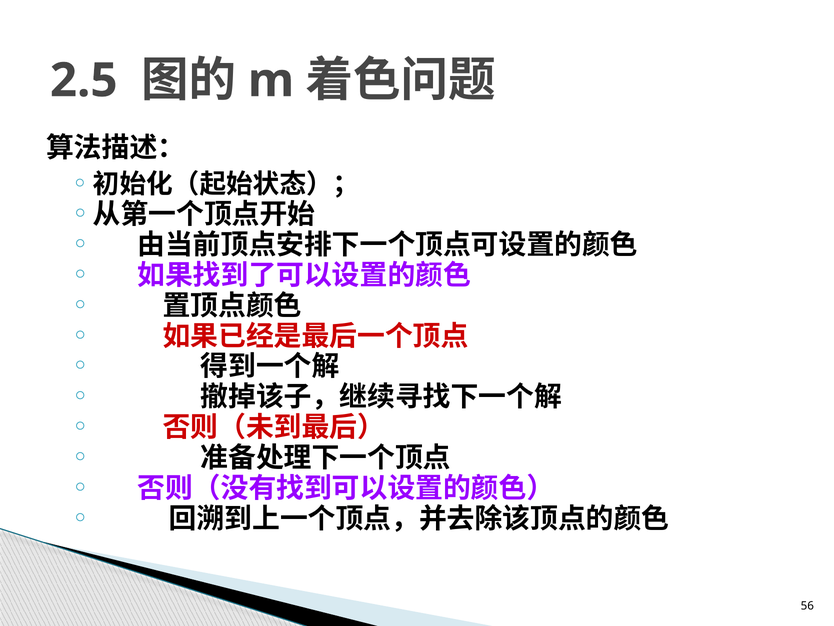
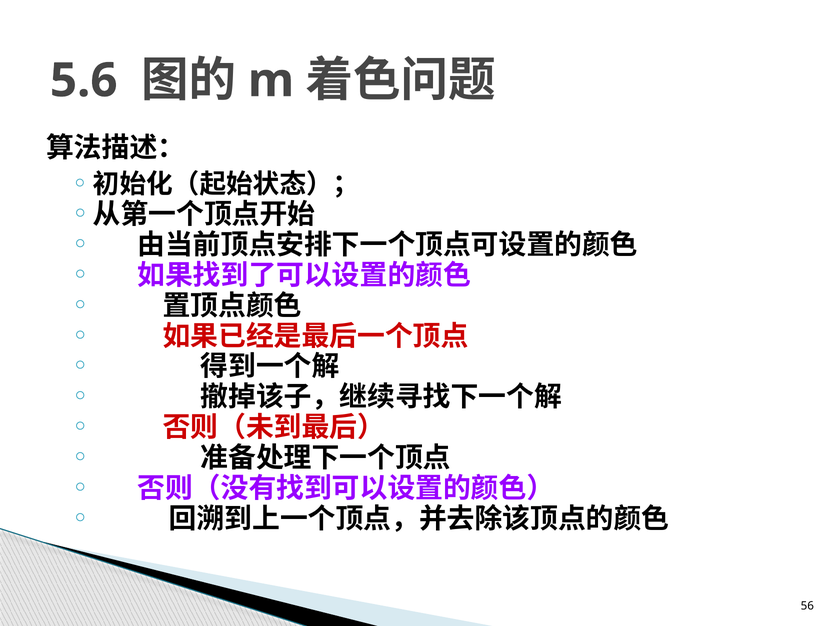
2.5: 2.5 -> 5.6 (84, 80)
